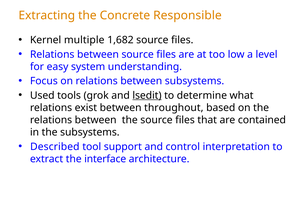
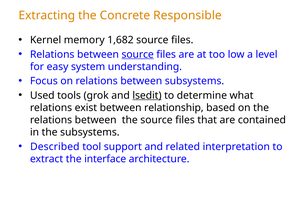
multiple: multiple -> memory (84, 40)
source underline: none -> present (138, 54)
throughout: throughout -> relationship (174, 108)
control: control -> related (183, 147)
